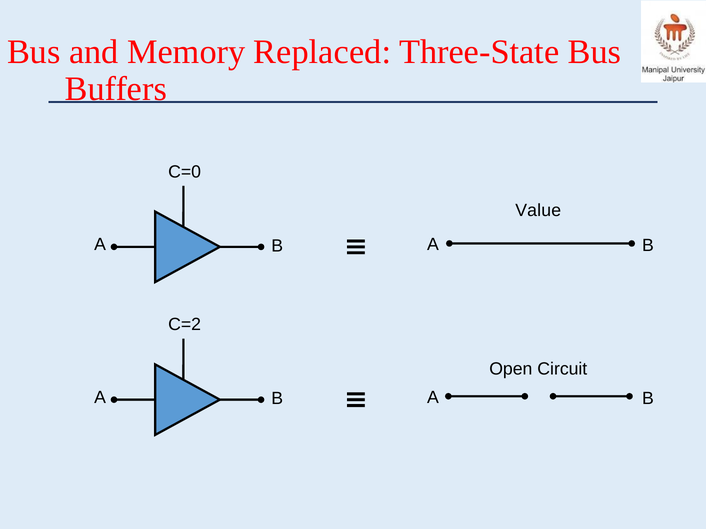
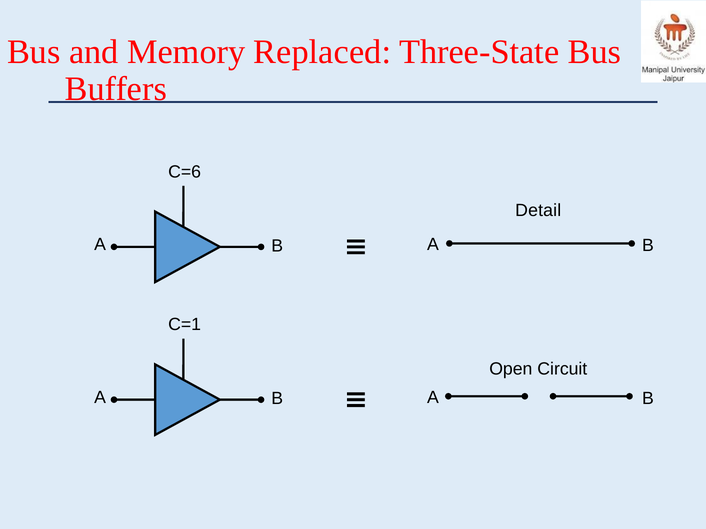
C=0: C=0 -> C=6 (185, 172)
Value: Value -> Detail (538, 211)
C=2: C=2 -> C=1 (185, 325)
